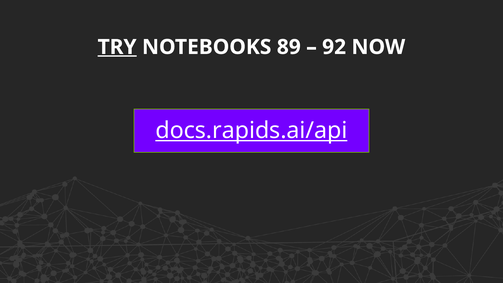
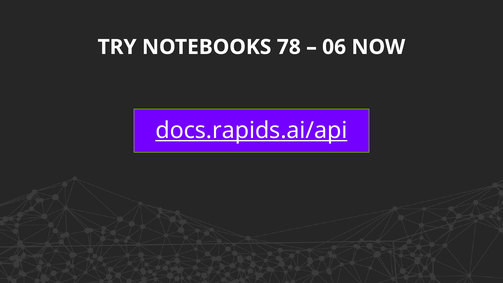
TRY underline: present -> none (117, 47)
89: 89 -> 78 (289, 47)
92: 92 -> 06 (334, 47)
